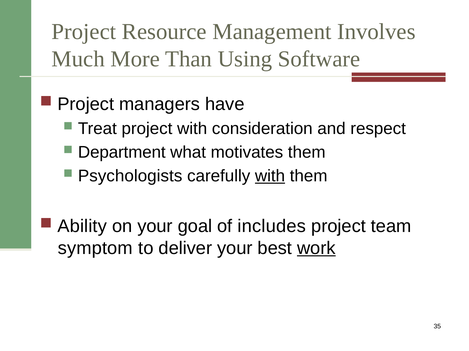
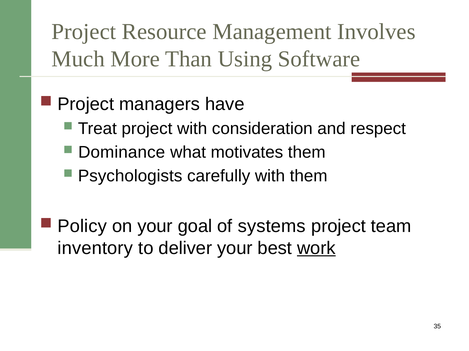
Department: Department -> Dominance (122, 153)
with underline: present -> none (270, 176)
Ability: Ability -> Policy (82, 227)
includes: includes -> systems (272, 227)
symptom: symptom -> inventory (95, 249)
